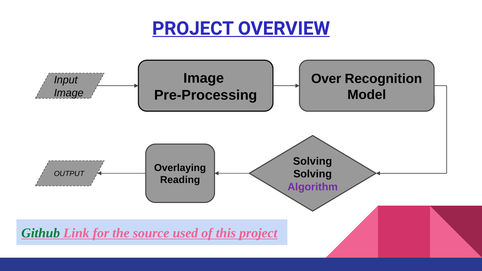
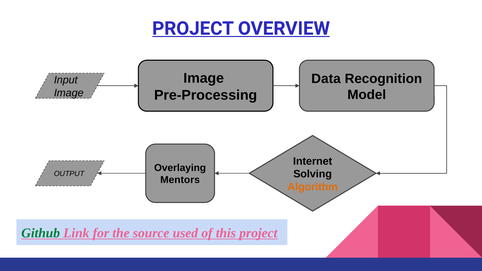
Over: Over -> Data (326, 79)
Solving: Solving -> Internet (313, 161)
Reading: Reading -> Mentors (180, 180)
Algorithm colour: purple -> orange (313, 187)
